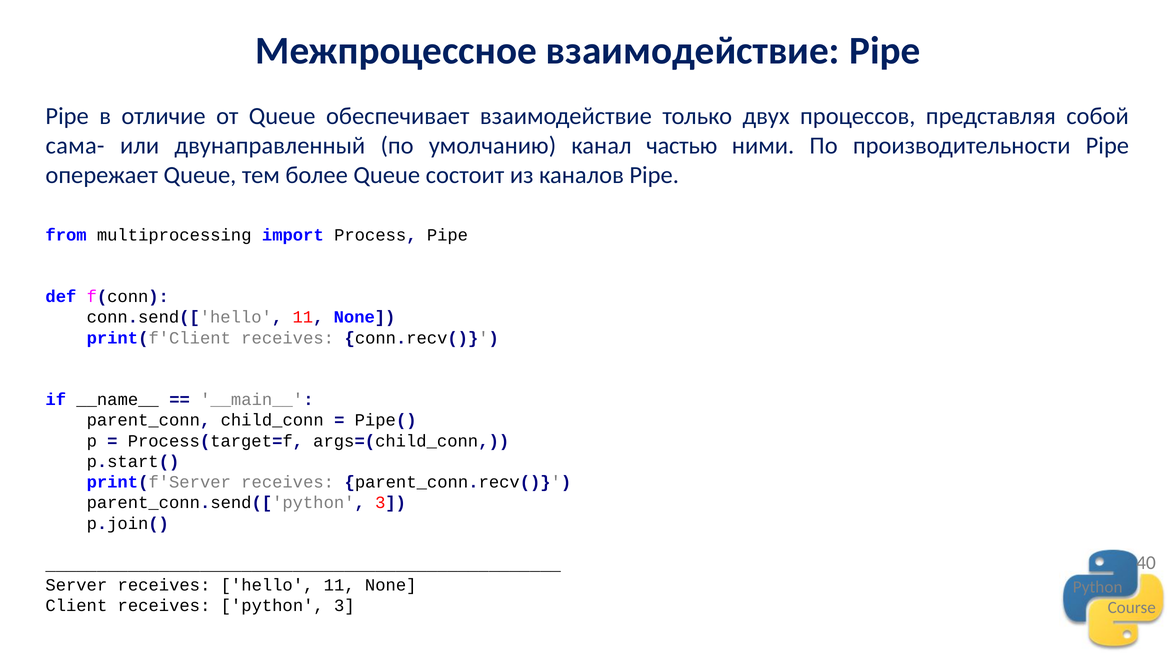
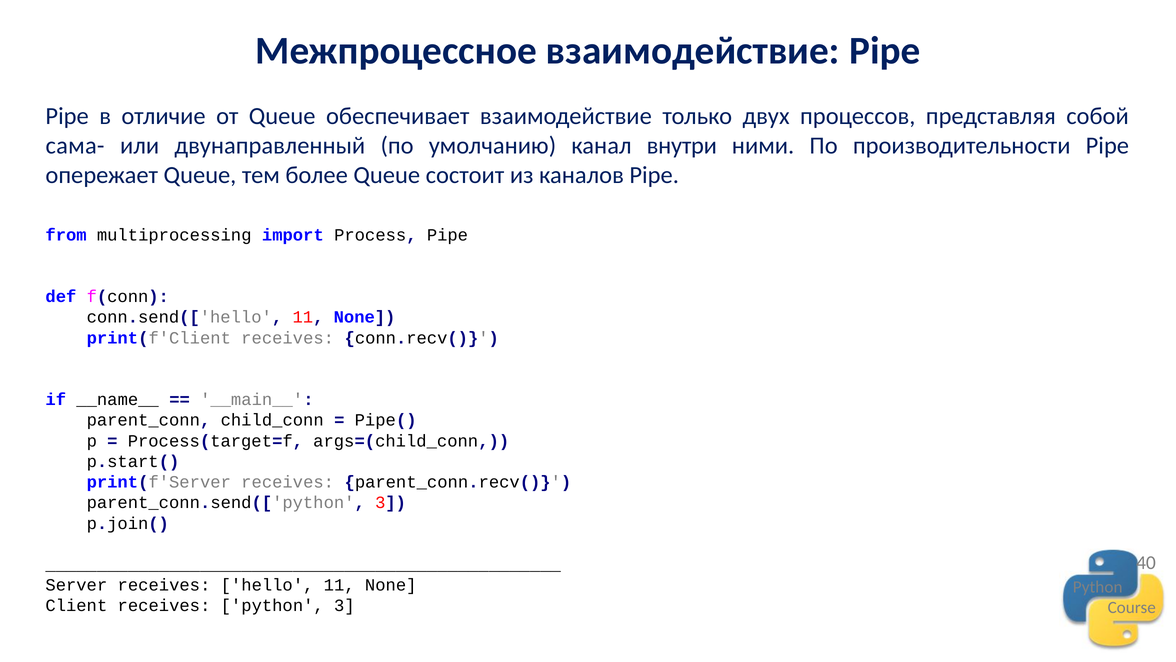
частью: частью -> внутри (682, 145)
